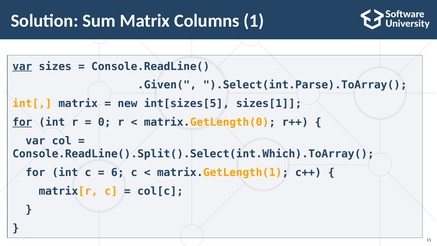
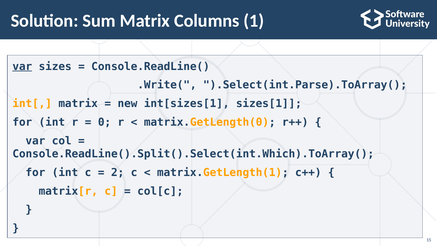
.Given(: .Given( -> .Write( (167, 85)
int[sizes[5: int[sizes[5 -> int[sizes[1 (187, 104)
for underline: present -> none (22, 122)
6: 6 -> 2 (118, 172)
